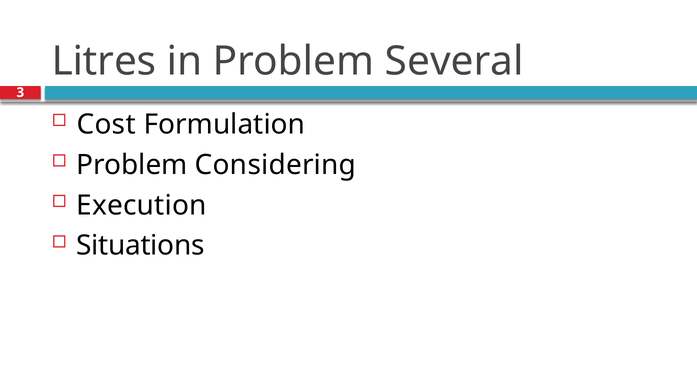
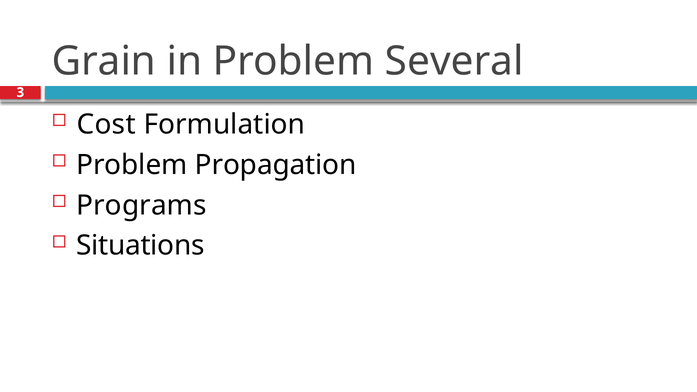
Litres: Litres -> Grain (104, 62)
Considering: Considering -> Propagation (276, 165)
Execution: Execution -> Programs (141, 205)
